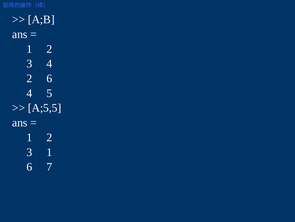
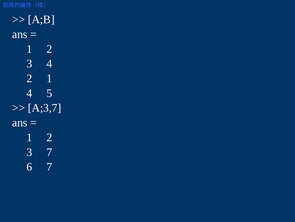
2 6: 6 -> 1 (49, 78)
A;5,5: A;5,5 -> A;3,7 (45, 108)
3 1: 1 -> 7 (49, 152)
